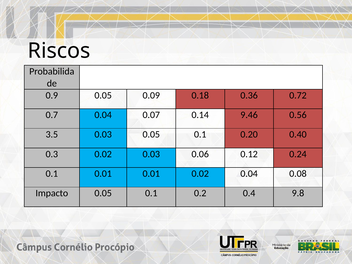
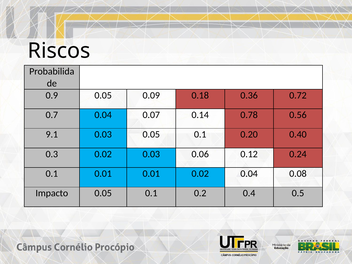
9.46: 9.46 -> 0.78 (249, 115)
3.5: 3.5 -> 9.1 (52, 135)
9.8: 9.8 -> 0.5 (298, 193)
